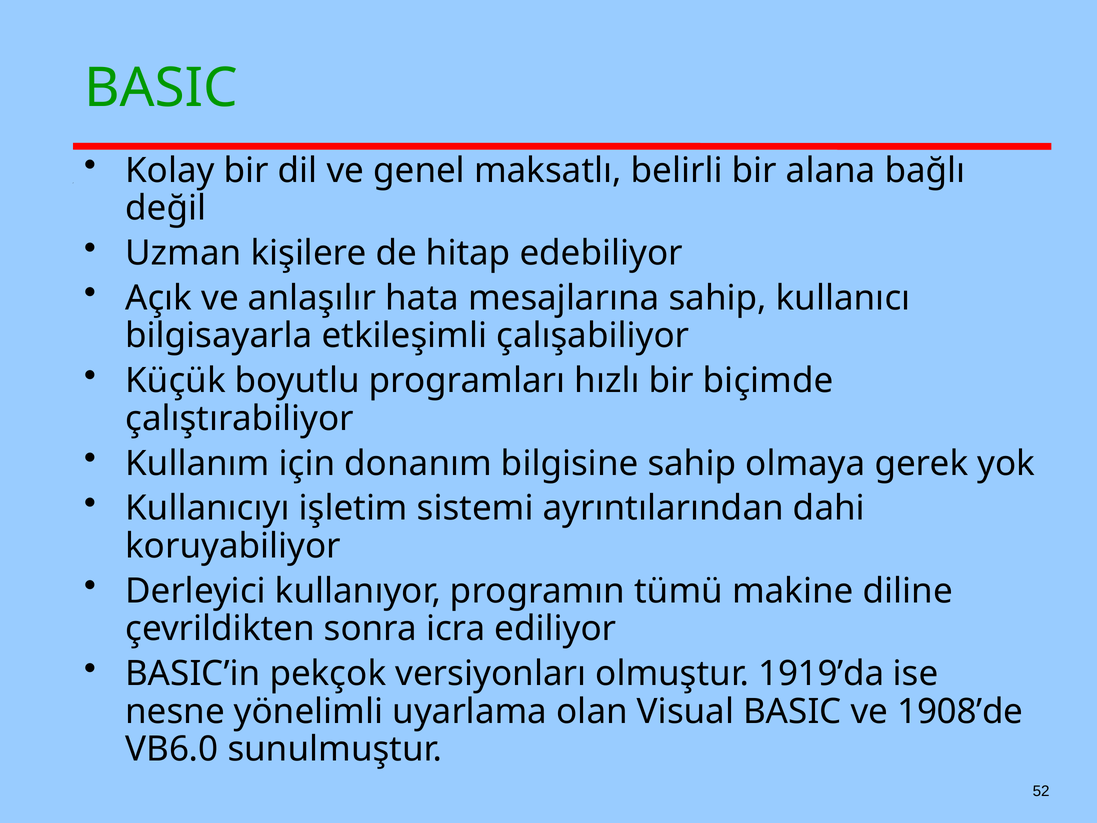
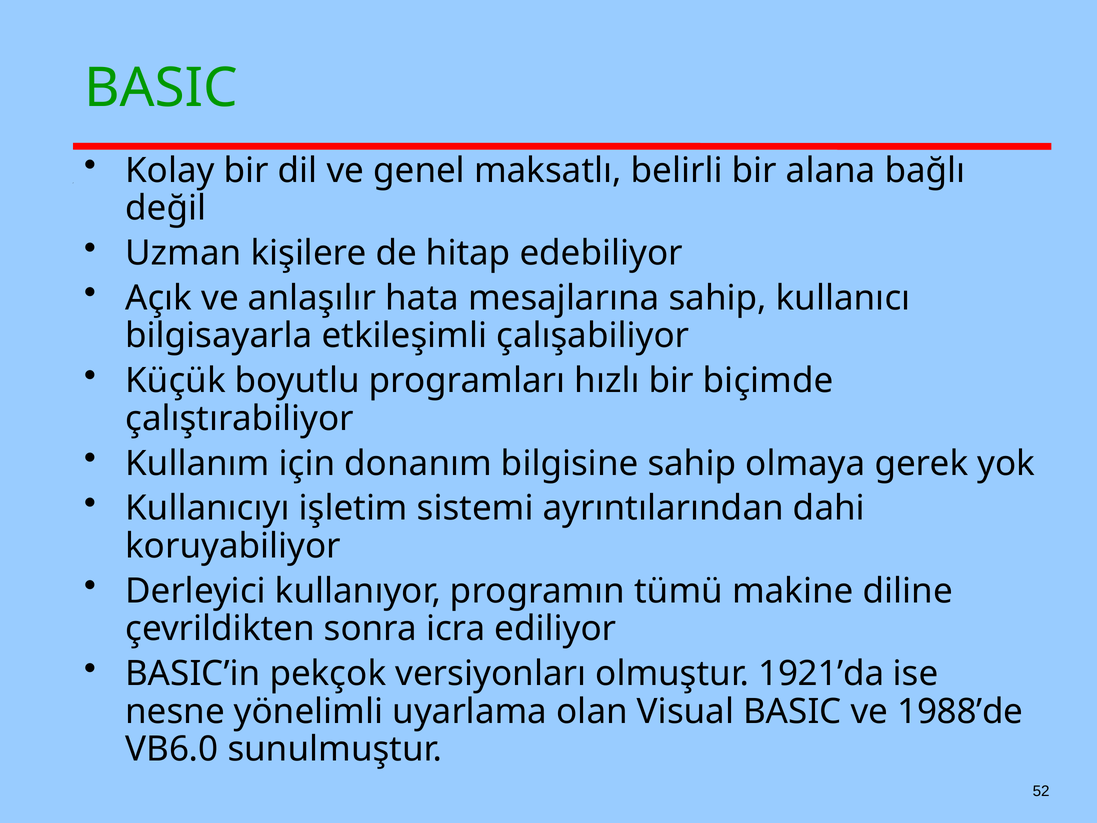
1919’da: 1919’da -> 1921’da (821, 673)
1908’de: 1908’de -> 1988’de (960, 711)
